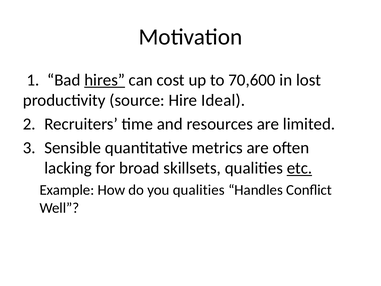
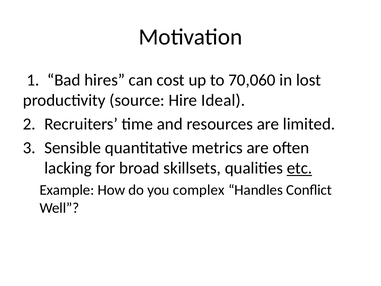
hires underline: present -> none (105, 80)
70,600: 70,600 -> 70,060 (252, 80)
you qualities: qualities -> complex (199, 190)
